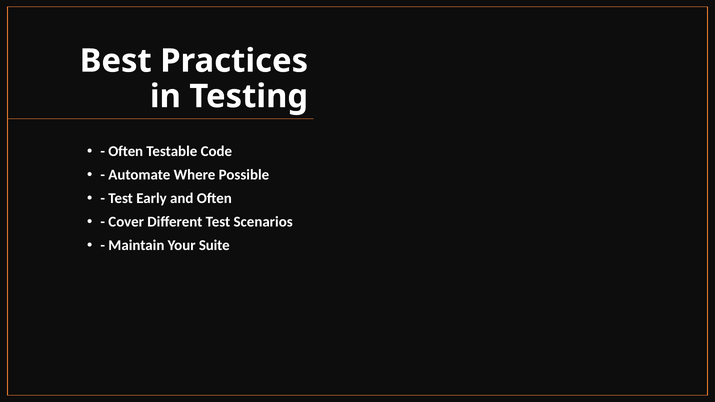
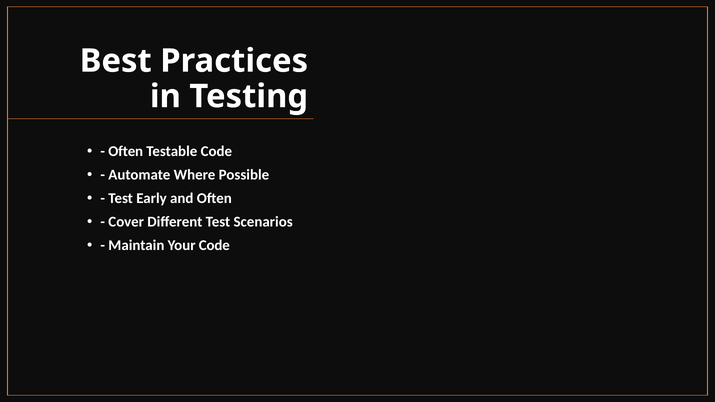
Your Suite: Suite -> Code (214, 246)
